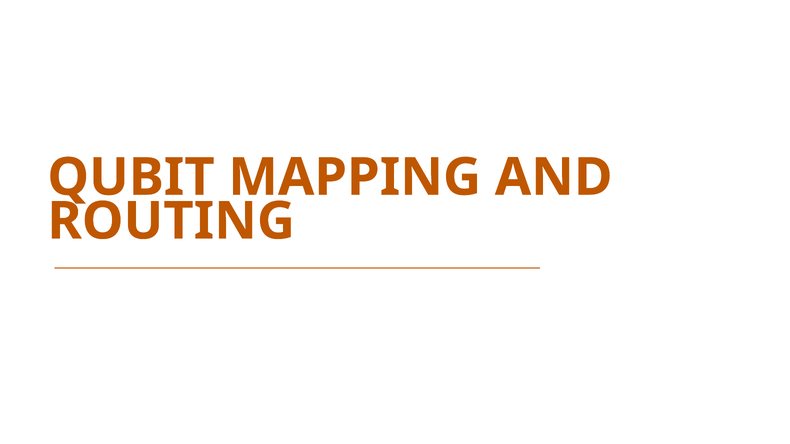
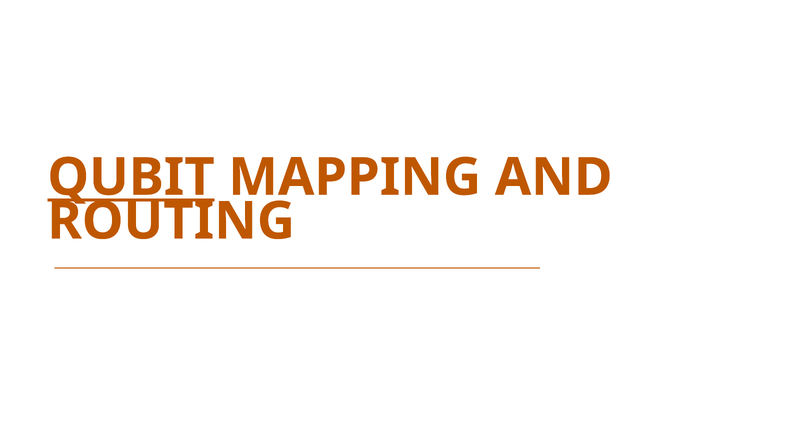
QUBIT underline: none -> present (131, 178)
